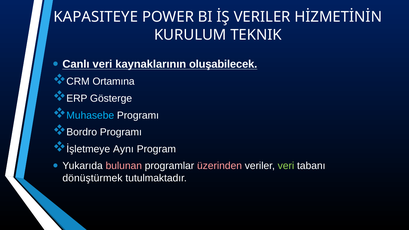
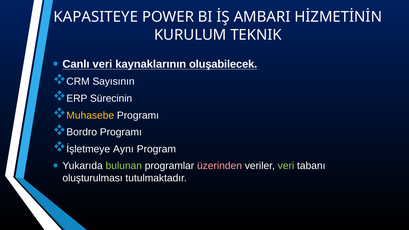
İŞ VERILER: VERILER -> AMBARI (262, 17)
Ortamına: Ortamına -> Sayısının (114, 82)
Gösterge: Gösterge -> Sürecinin (111, 98)
Muhasebe colour: light blue -> yellow (90, 115)
bulunan colour: pink -> light green (124, 166)
dönüştürmek: dönüştürmek -> oluşturulması (93, 178)
